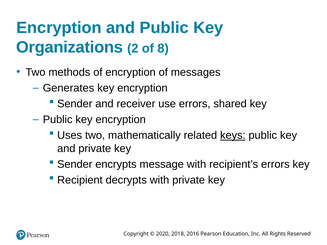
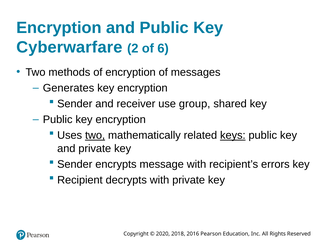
Organizations: Organizations -> Cyberwarfare (69, 47)
8: 8 -> 6 (163, 48)
use errors: errors -> group (195, 104)
two underline: none -> present (95, 136)
